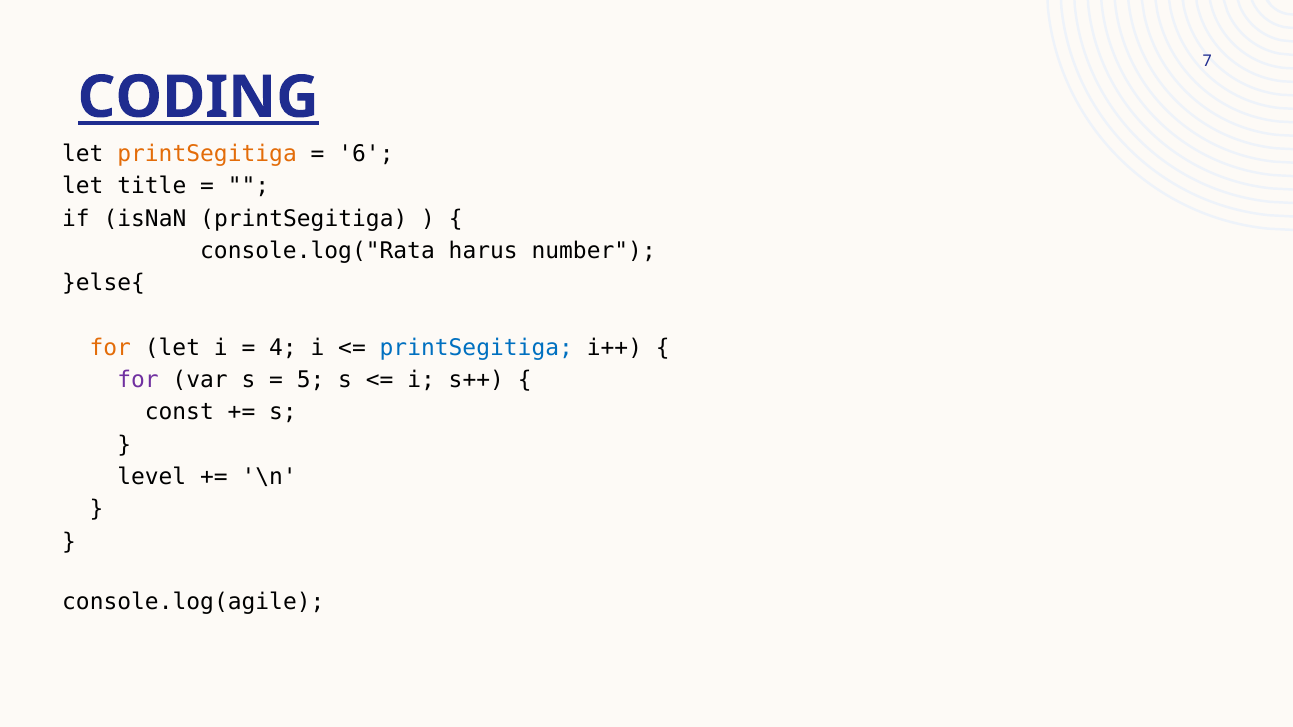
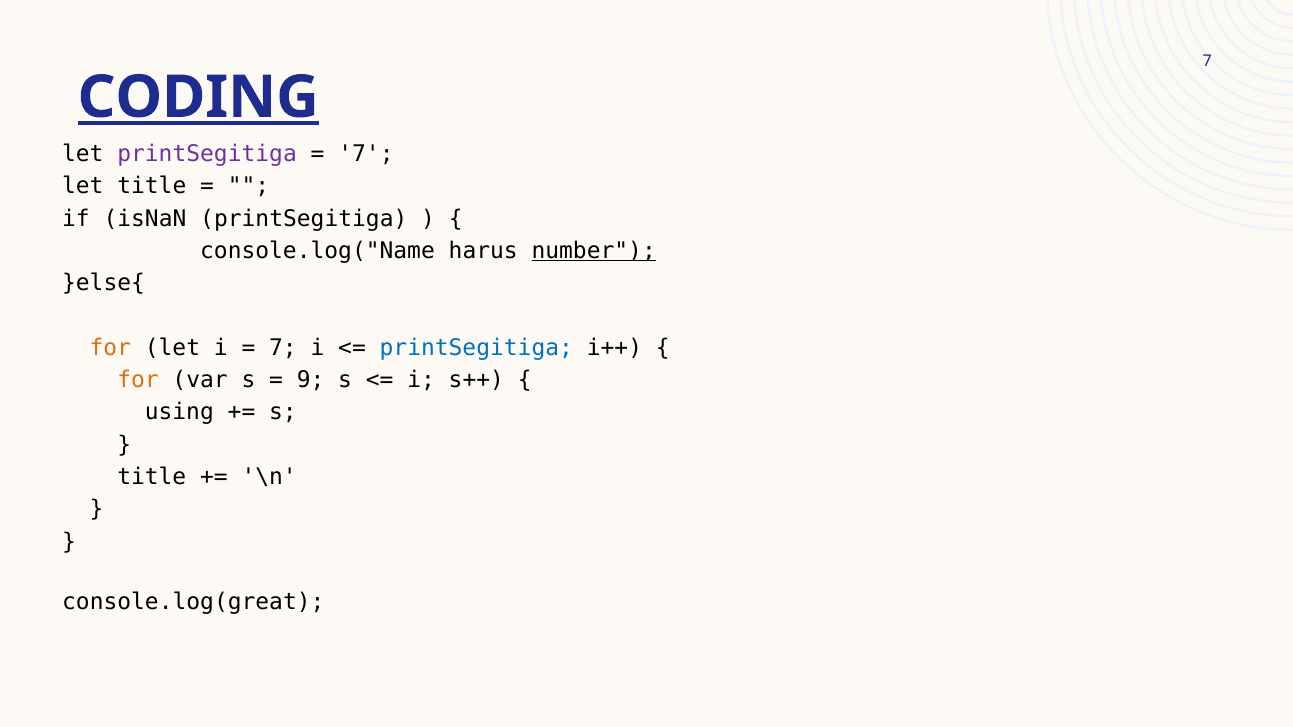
printSegitiga colour: orange -> purple (207, 154)
6: 6 -> 7 (366, 154)
console.log("Rata: console.log("Rata -> console.log("Name (317, 251)
number underline: none -> present (594, 251)
4: 4 -> 7 (283, 348)
for colour: purple -> orange (138, 380)
5: 5 -> 9 (311, 380)
const: const -> using (179, 413)
level: level -> title (152, 477)
console.log(agile: console.log(agile -> console.log(great (193, 602)
